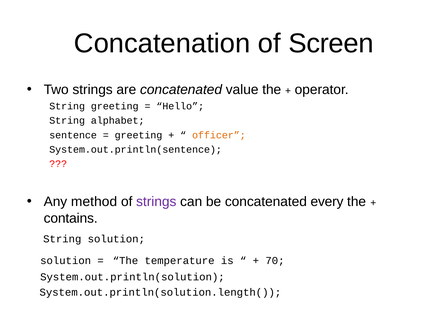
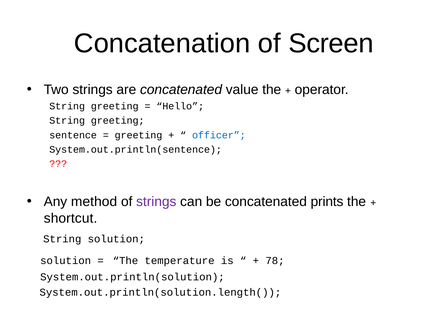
alphabet: alphabet -> greeting (118, 121)
officer colour: orange -> blue (219, 135)
every: every -> prints (327, 202)
contains: contains -> shortcut (71, 218)
70: 70 -> 78 (275, 261)
